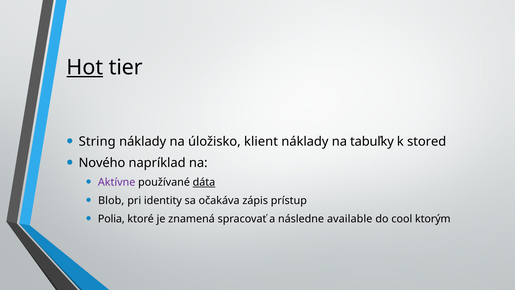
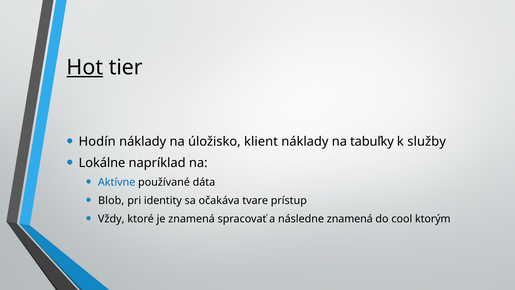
String: String -> Hodín (97, 142)
stored: stored -> služby (427, 142)
Nového: Nového -> Lokálne (102, 163)
Aktívne colour: purple -> blue (117, 182)
dáta underline: present -> none (204, 182)
zápis: zápis -> tvare (255, 200)
Polia: Polia -> Vždy (111, 219)
následne available: available -> znamená (350, 219)
